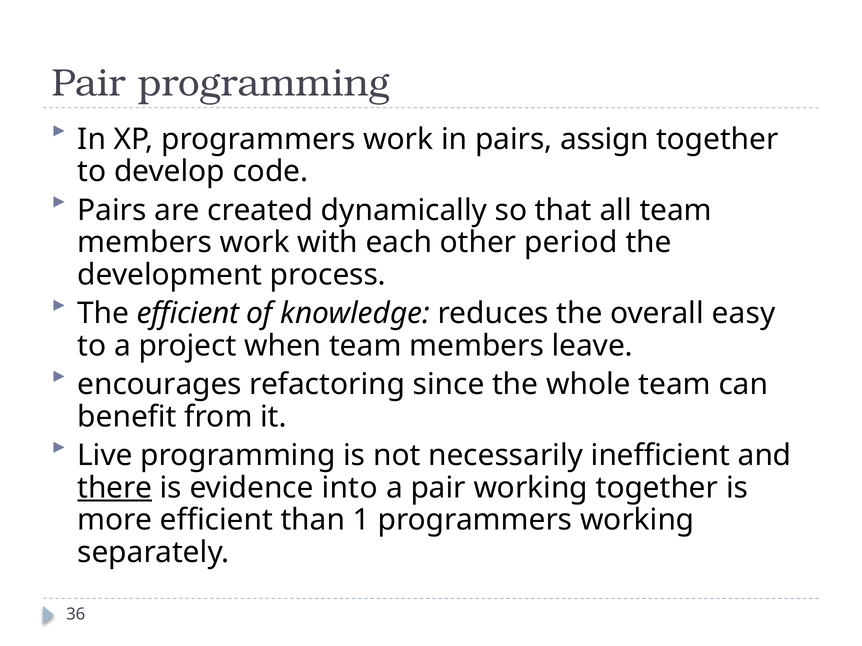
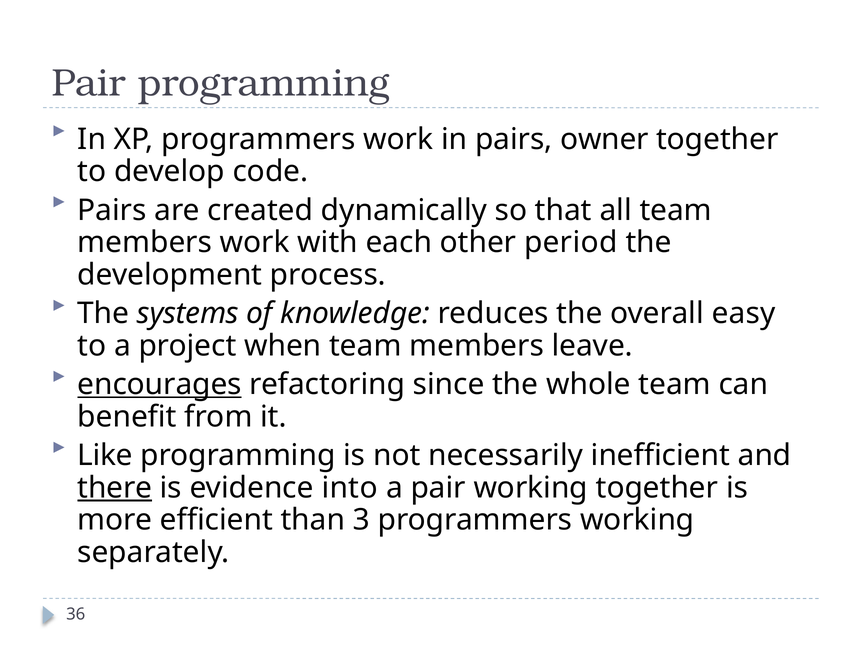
assign: assign -> owner (604, 139)
The efficient: efficient -> systems (188, 314)
encourages underline: none -> present (160, 385)
Live: Live -> Like (105, 456)
1: 1 -> 3 (362, 520)
